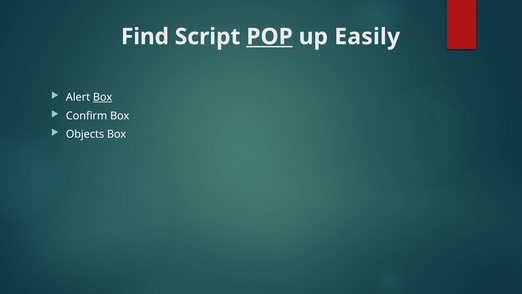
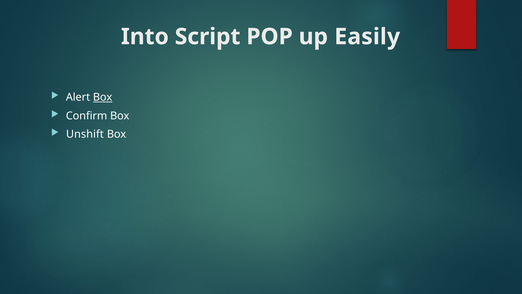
Find: Find -> Into (145, 37)
POP underline: present -> none (270, 37)
Objects: Objects -> Unshift (85, 134)
